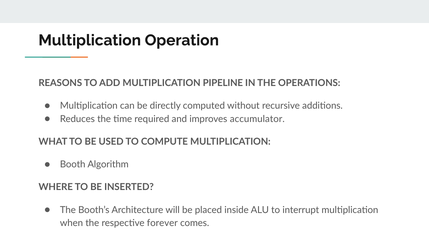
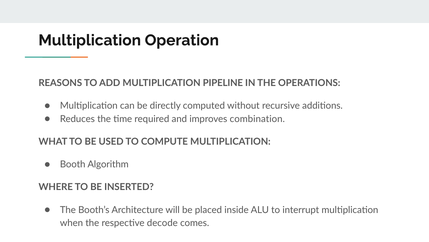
accumulator: accumulator -> combination (257, 119)
forever: forever -> decode (162, 222)
